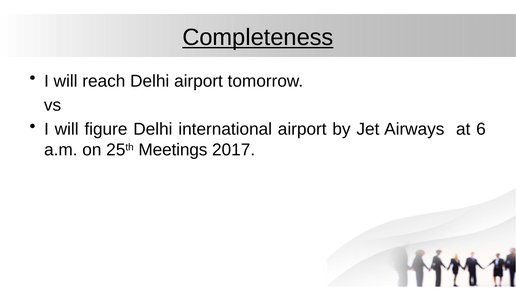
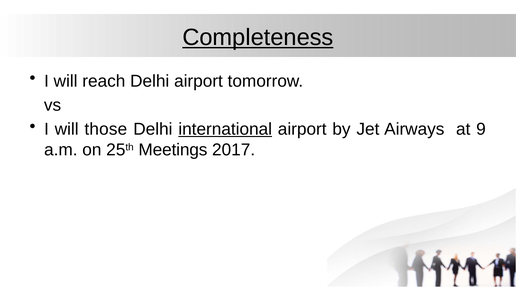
figure: figure -> those (106, 129)
international underline: none -> present (225, 129)
6: 6 -> 9 (481, 129)
